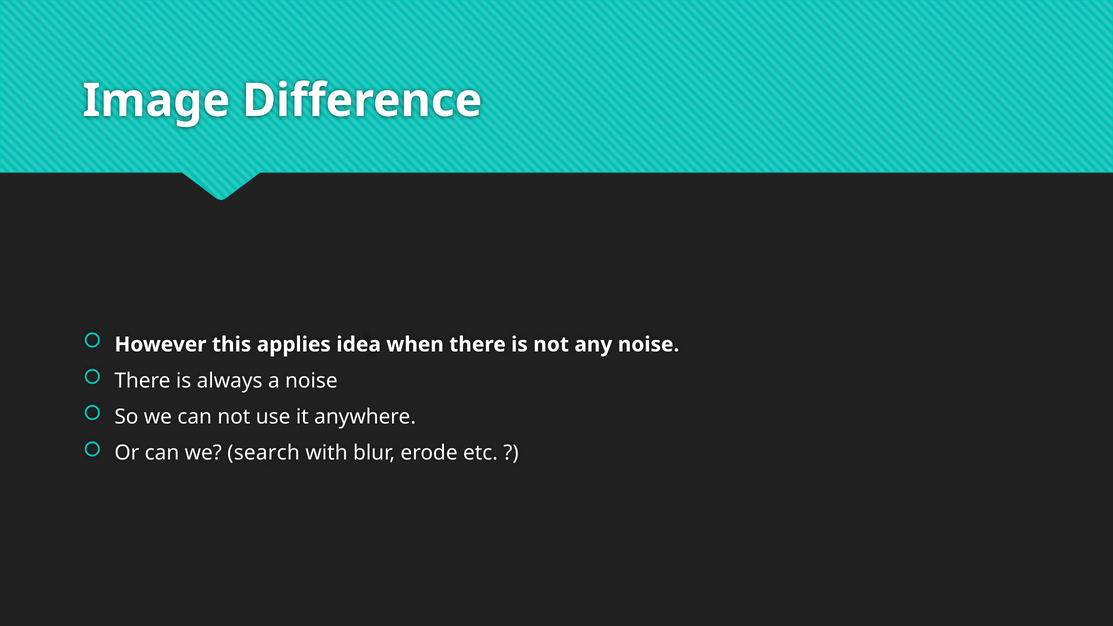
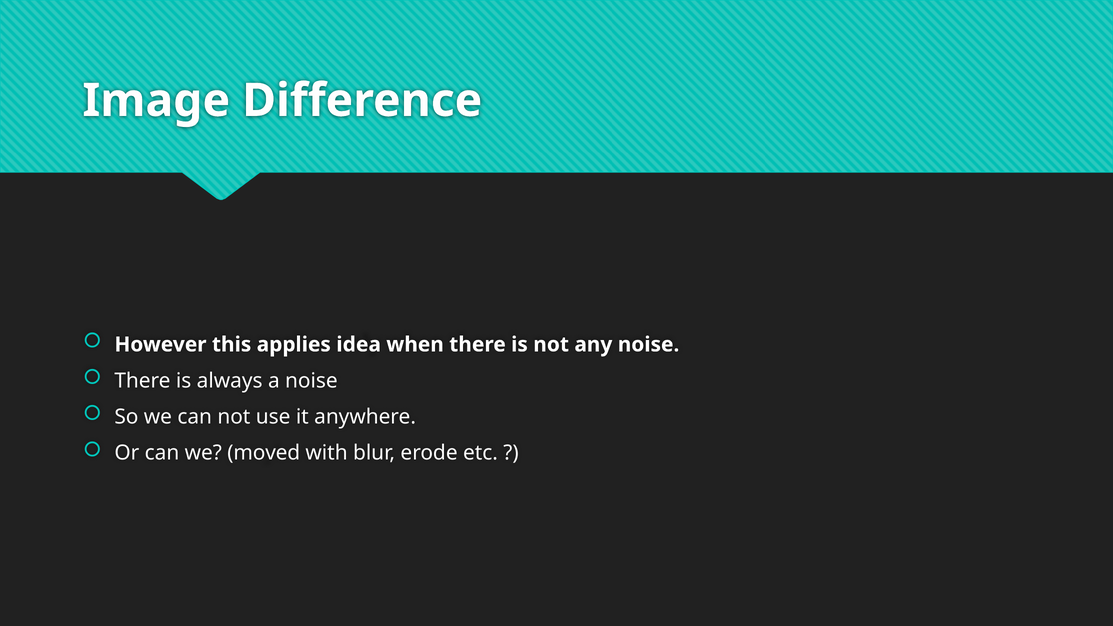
search: search -> moved (264, 453)
